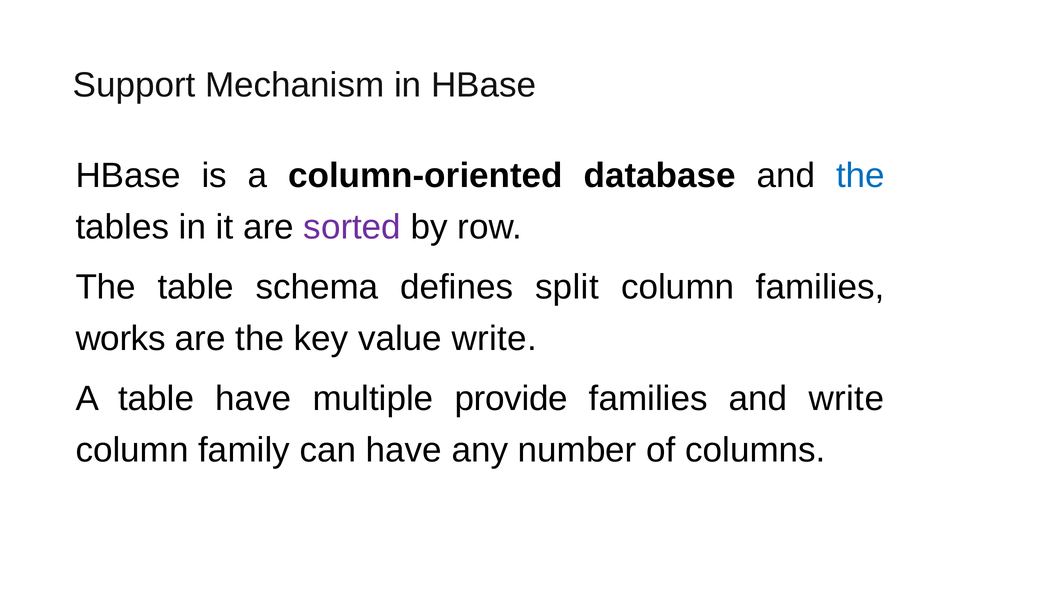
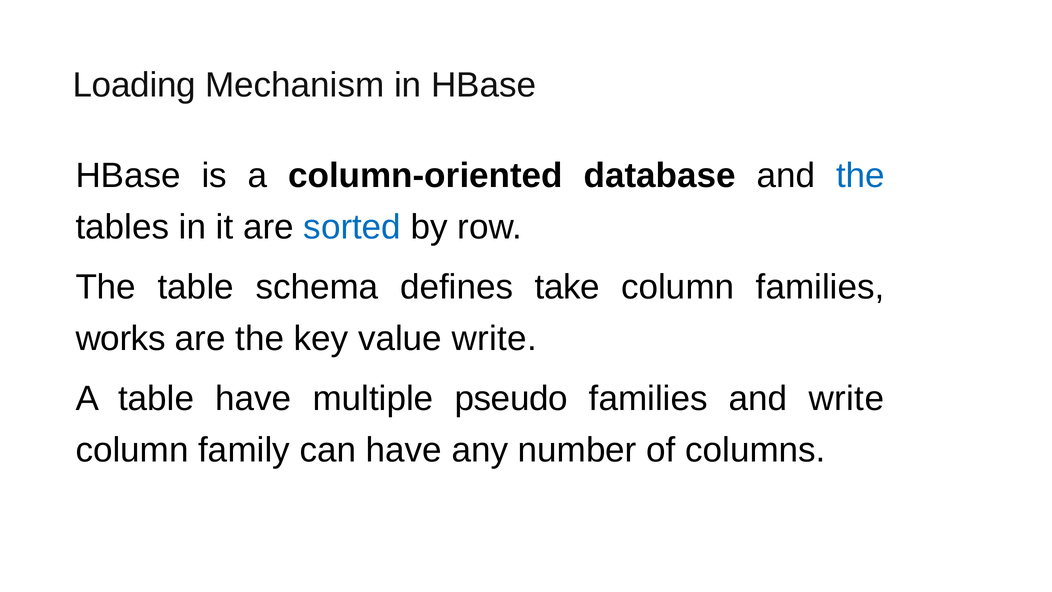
Support: Support -> Loading (134, 85)
sorted colour: purple -> blue (352, 227)
split: split -> take (567, 287)
provide: provide -> pseudo (511, 399)
